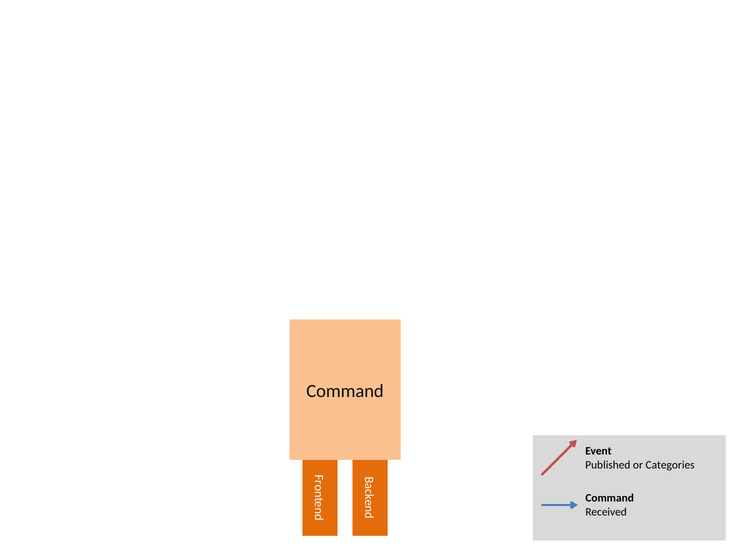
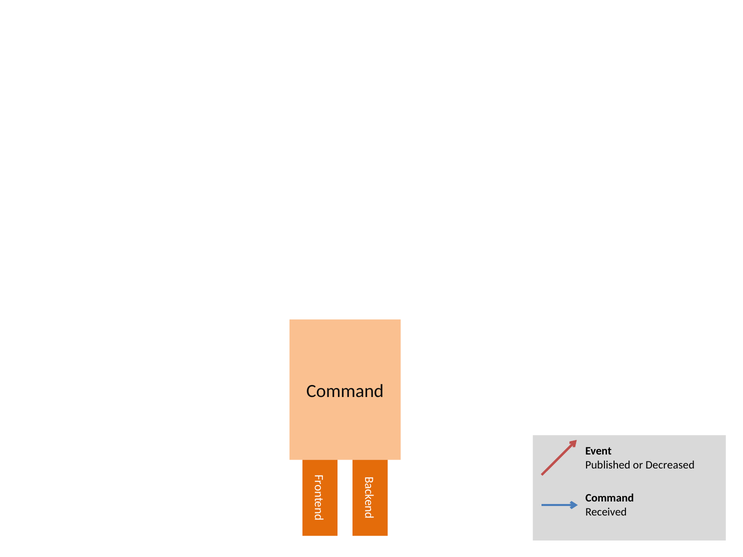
Categories: Categories -> Decreased (670, 465)
